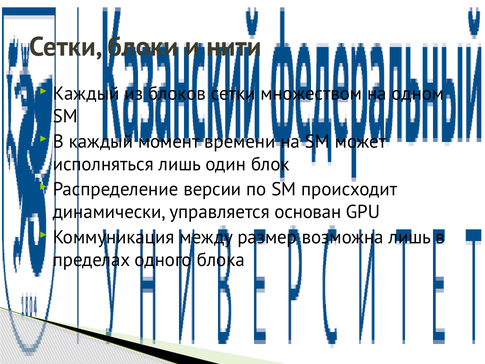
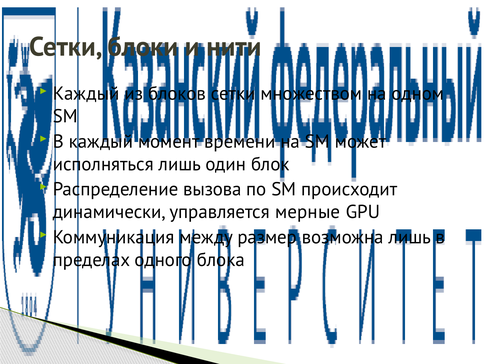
версии: версии -> вызова (212, 189)
основан: основан -> мерные (308, 212)
